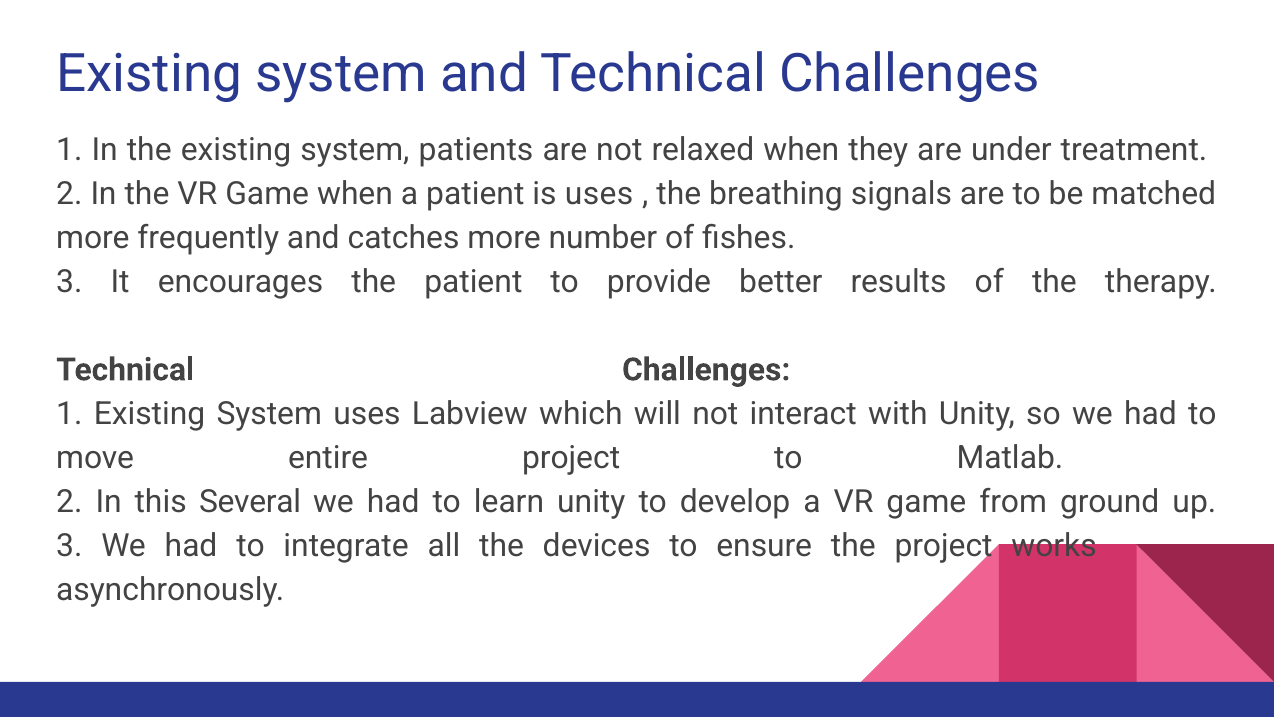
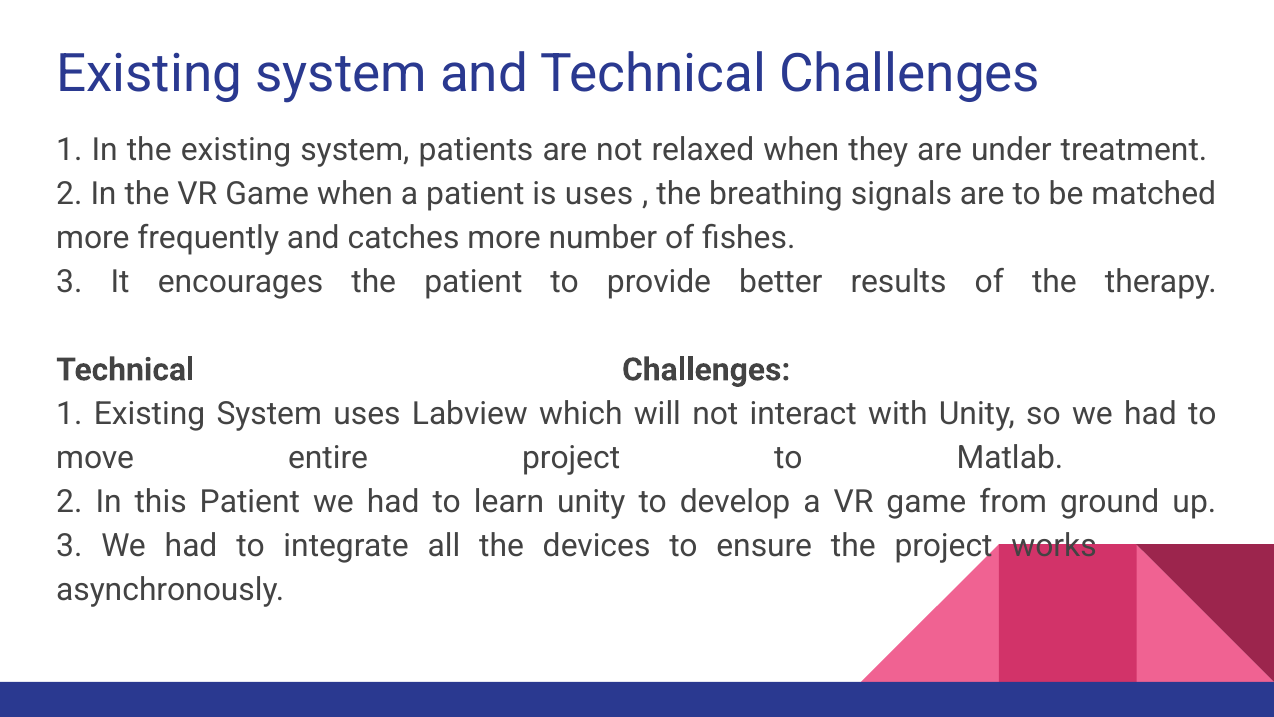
this Several: Several -> Patient (250, 501)
